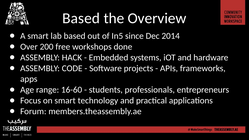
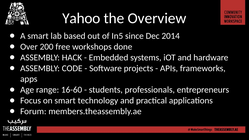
Based: Based -> Yahoo (81, 18)
